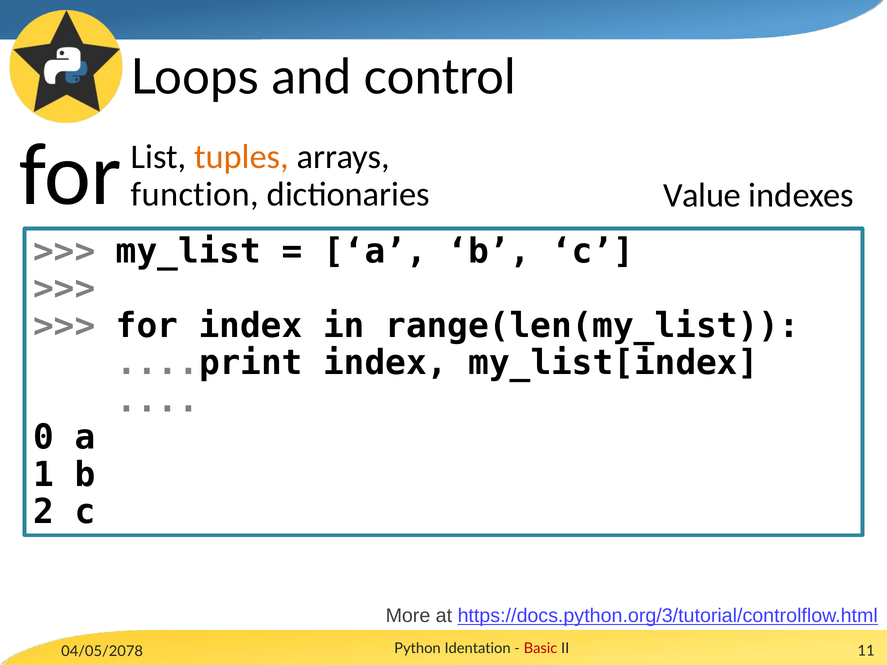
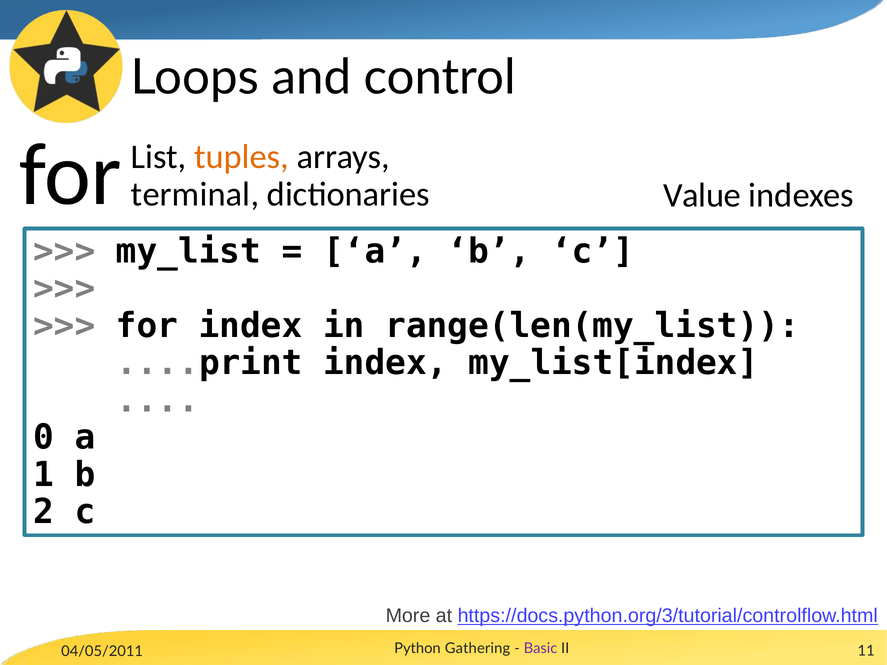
function: function -> terminal (195, 194)
04/05/2078: 04/05/2078 -> 04/05/2011 (102, 652)
Identation: Identation -> Gathering (478, 649)
Basic colour: red -> purple (541, 649)
